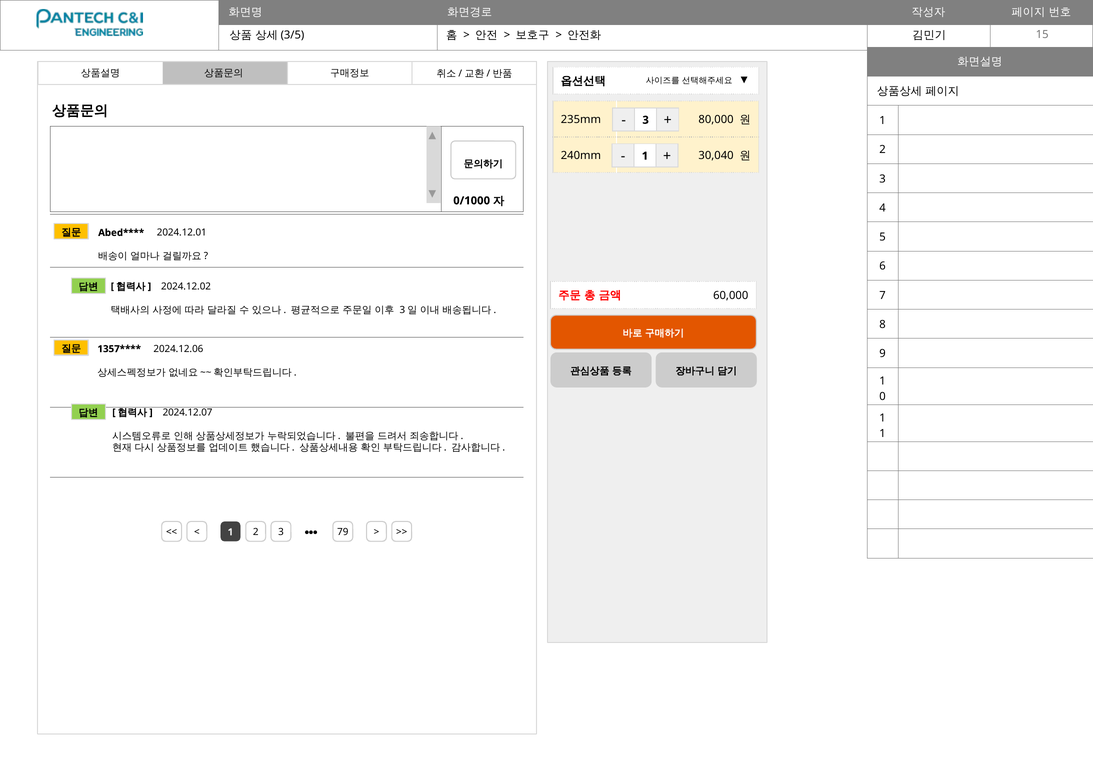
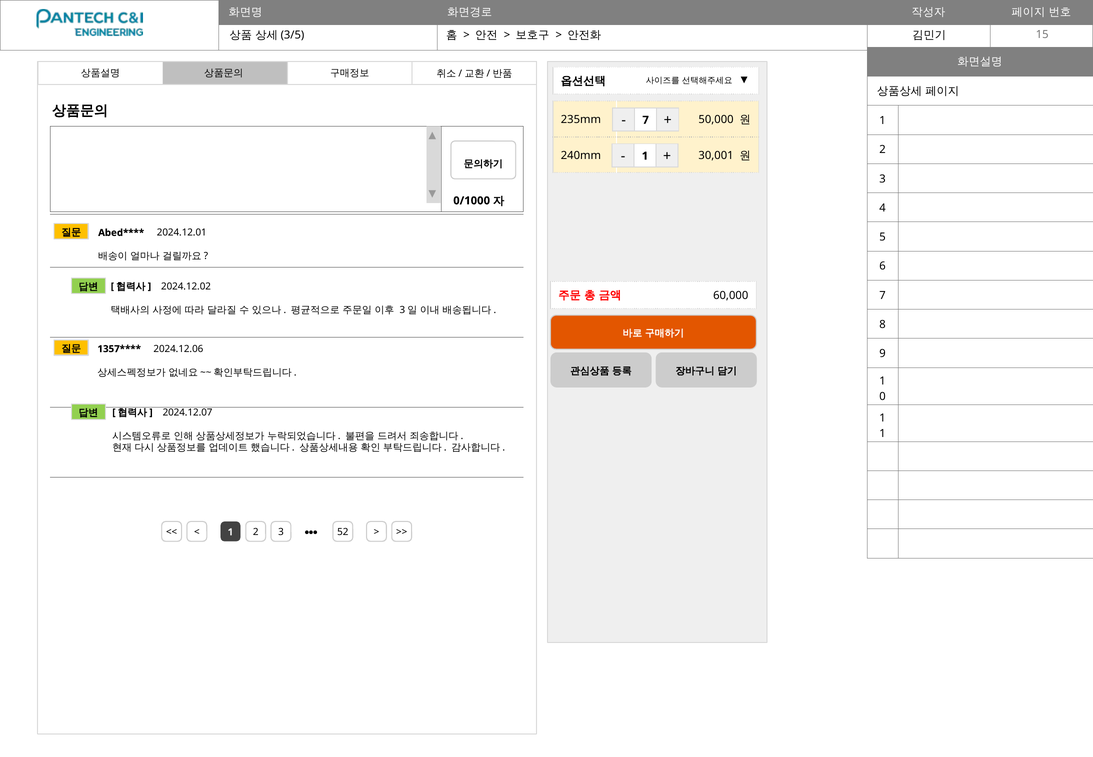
3: 3 -> 7 (646, 120)
80,000: 80,000 -> 50,000 (716, 120)
30,040: 30,040 -> 30,001 (716, 155)
79: 79 -> 52 (343, 532)
